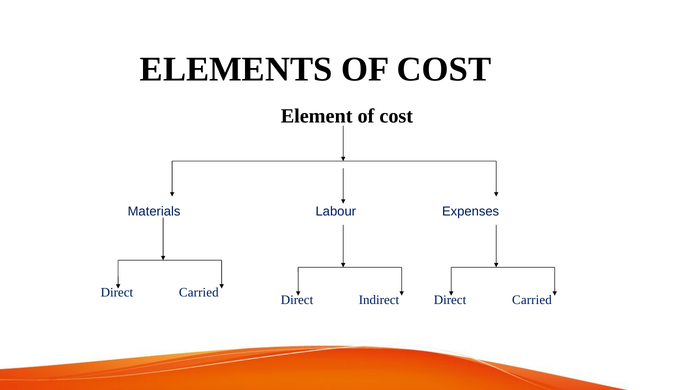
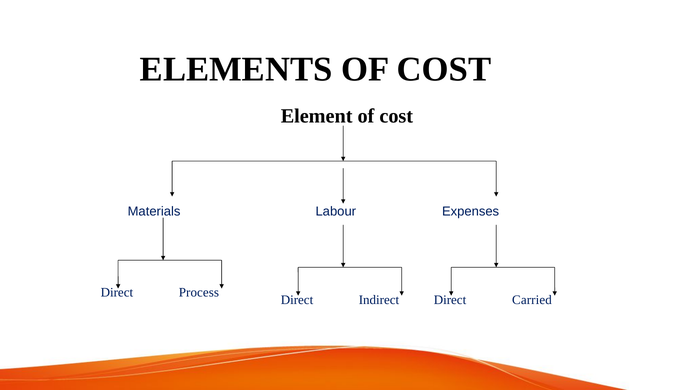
Carried: Carried -> Process (199, 293)
